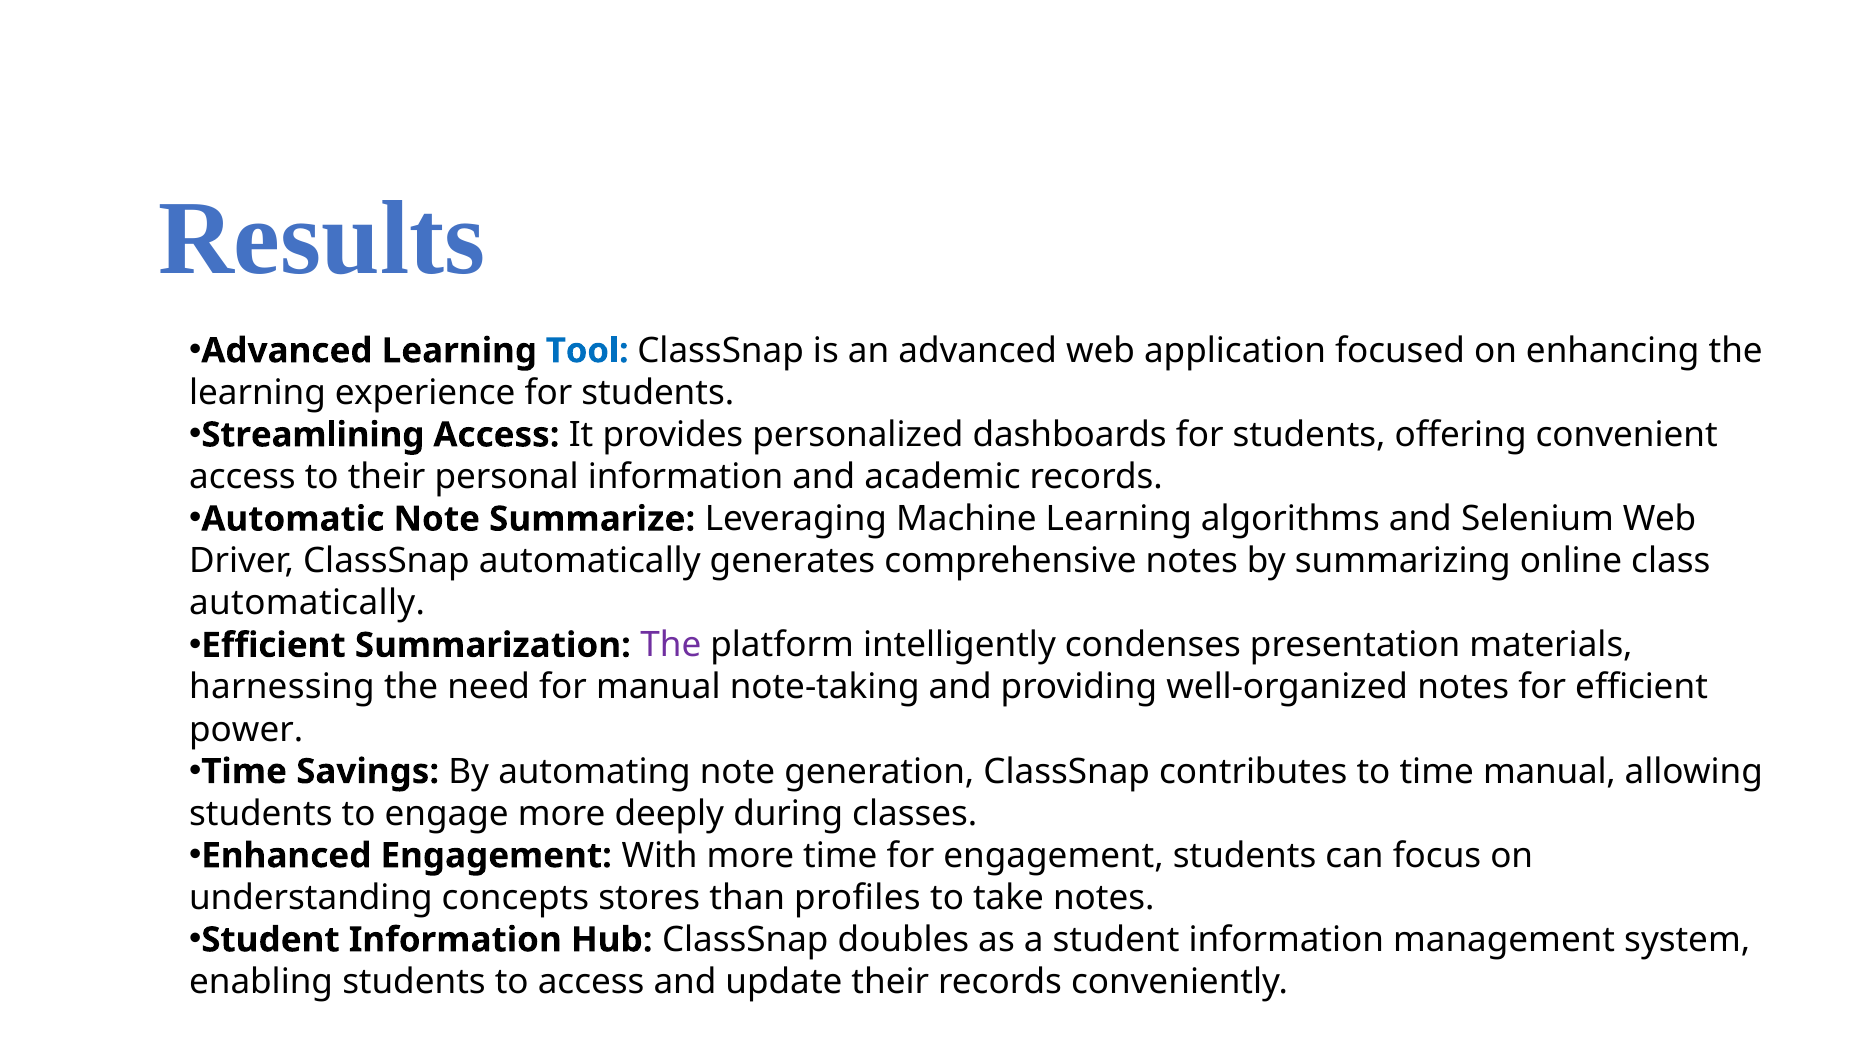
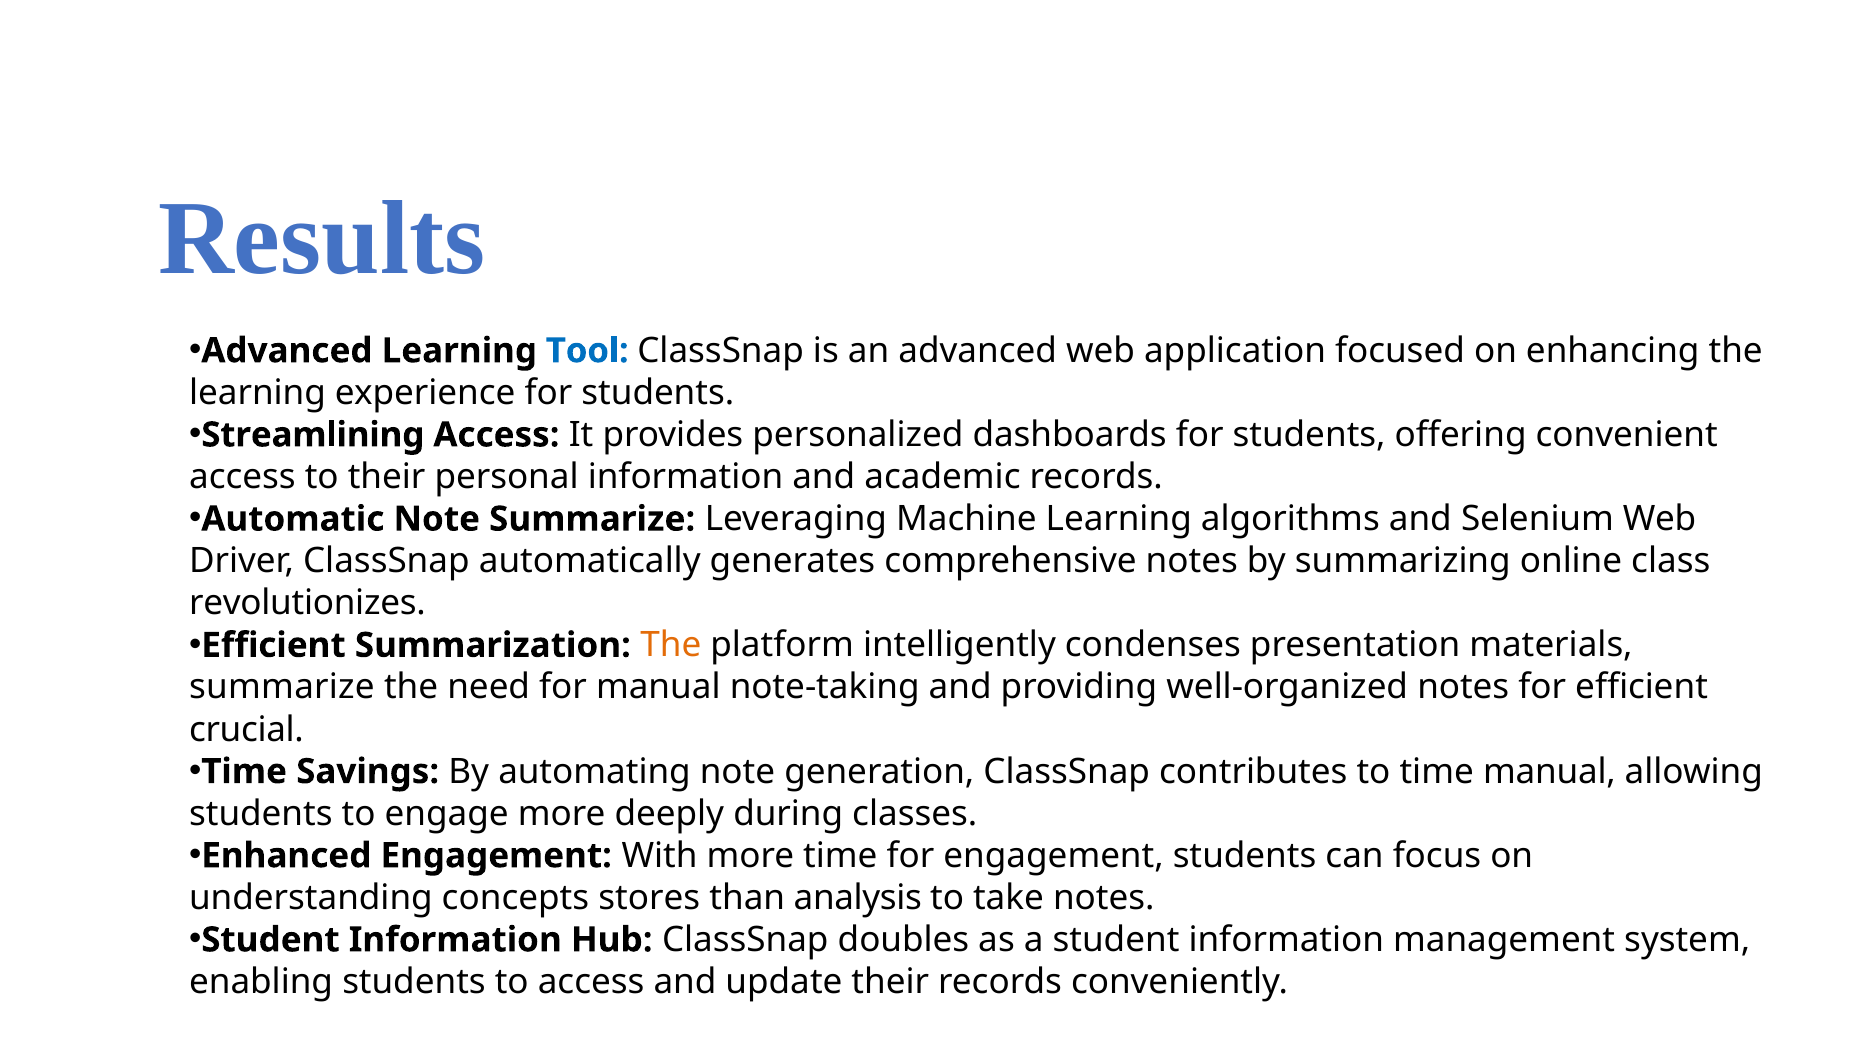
automatically: automatically -> revolutionizes (307, 603)
The colour: purple -> orange (671, 646)
harnessing: harnessing -> summarize (282, 688)
power: power -> crucial (246, 730)
profiles: profiles -> analysis (858, 898)
